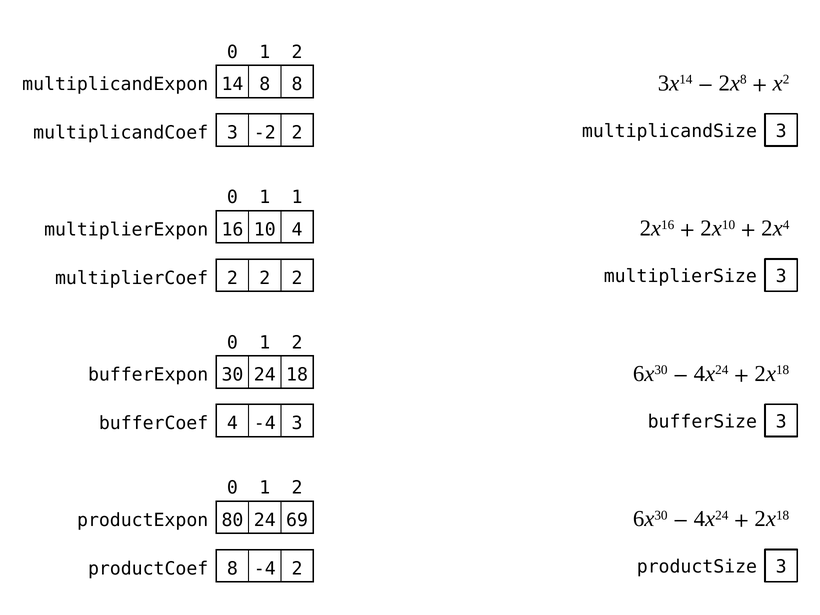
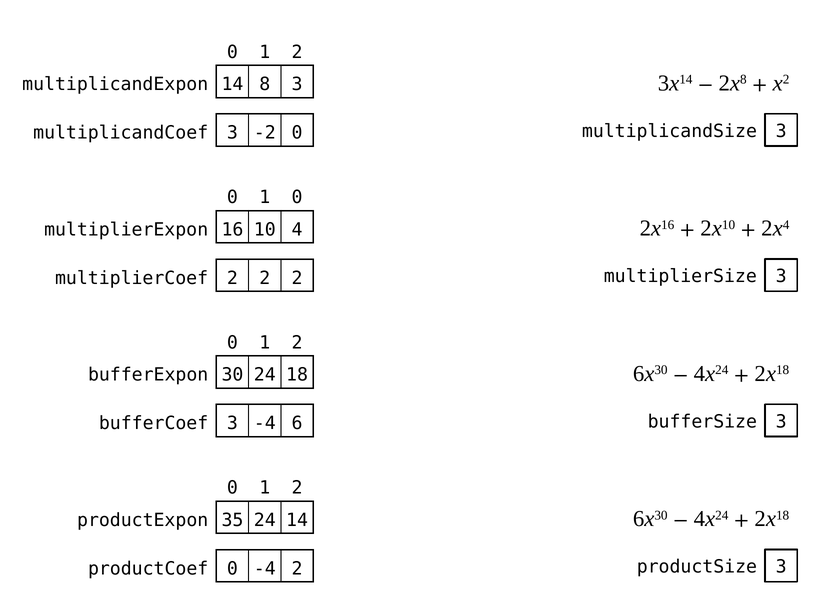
8 8: 8 -> 3 (297, 84)
-2 2: 2 -> 0 (297, 133)
1 1: 1 -> 0 (297, 197)
bufferCoef 4: 4 -> 3 (232, 423)
-4 3: 3 -> 6 (297, 423)
80: 80 -> 35 (232, 520)
24 69: 69 -> 14 (297, 520)
productCoef 8: 8 -> 0 (232, 569)
